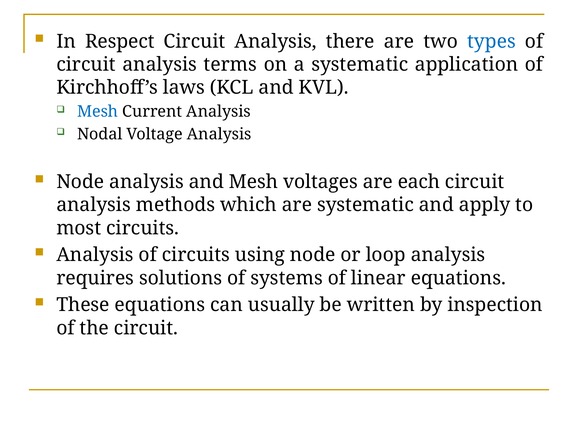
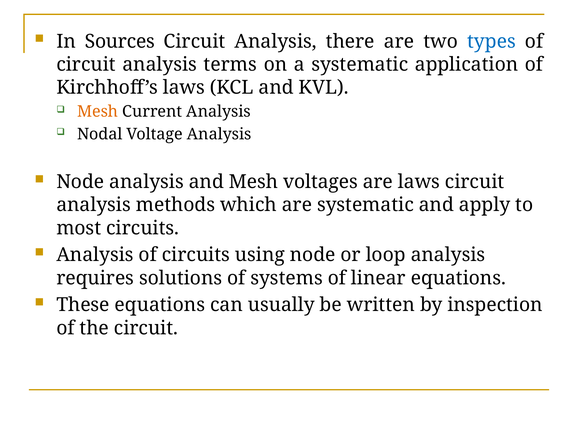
Respect: Respect -> Sources (120, 41)
Mesh colour: blue -> orange (98, 112)
are each: each -> laws (419, 182)
